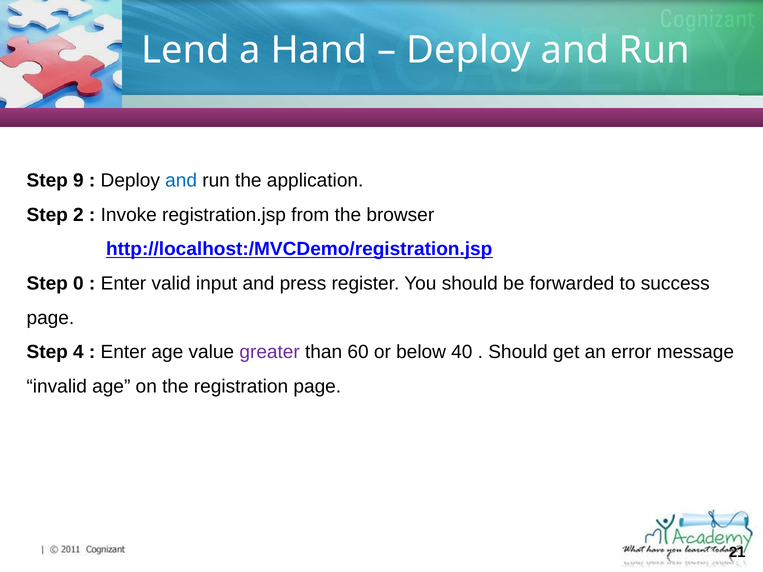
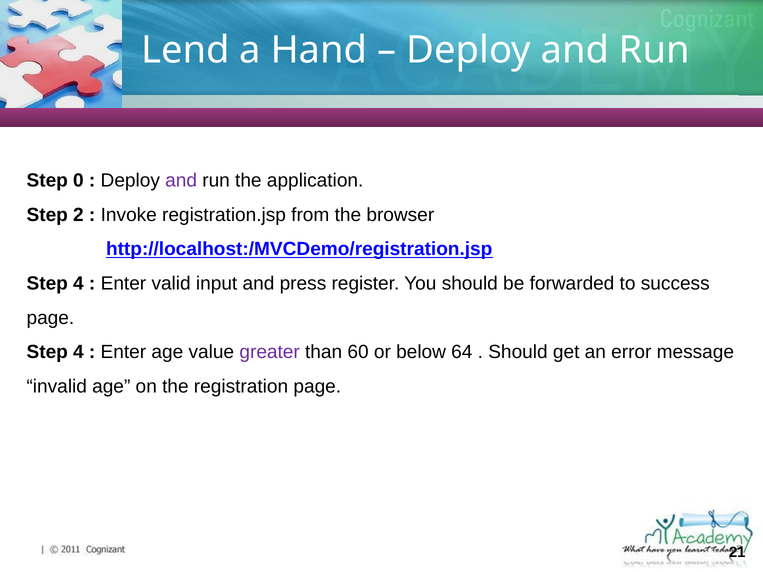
9: 9 -> 0 (78, 181)
and colour: blue -> purple (181, 181)
0: 0 -> 4 (78, 284)
40: 40 -> 64 (462, 352)
